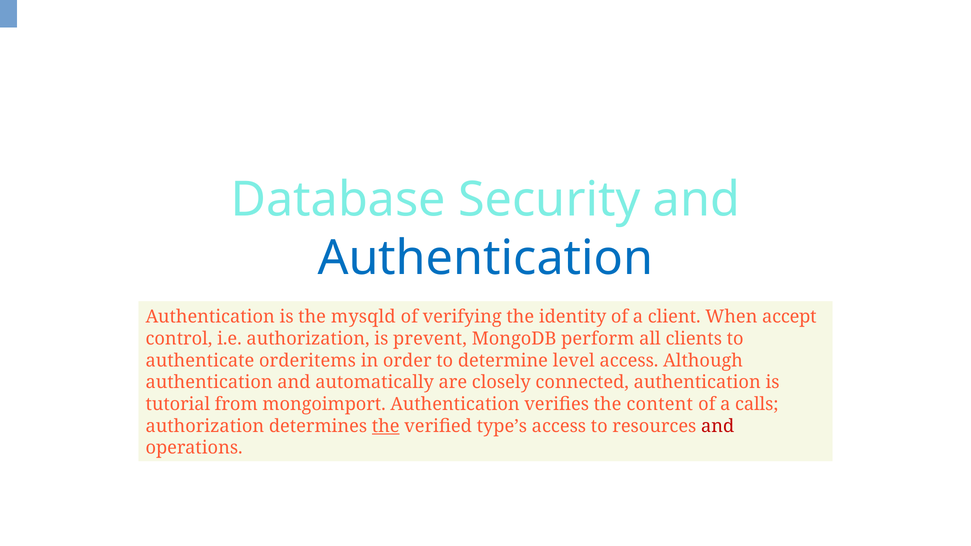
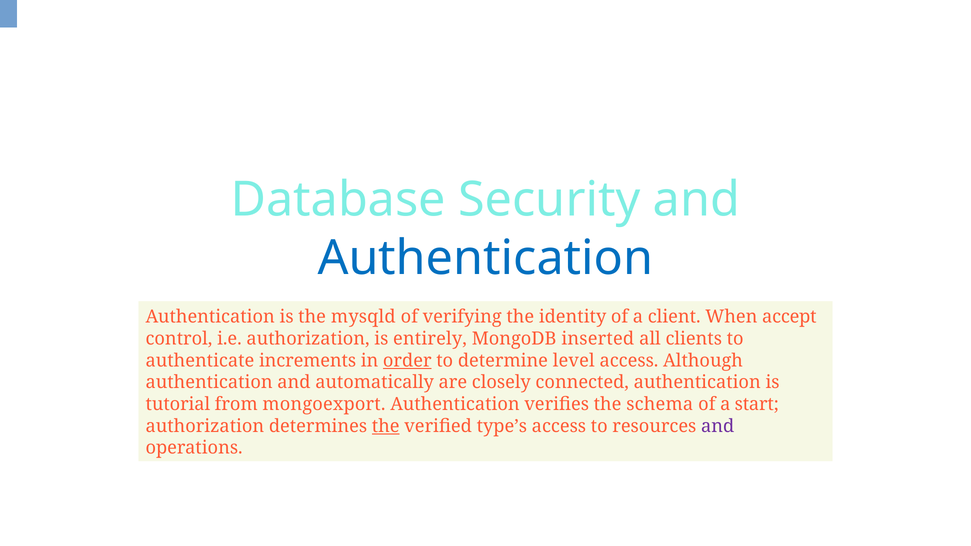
prevent: prevent -> entirely (430, 339)
perform: perform -> inserted (598, 339)
orderitems: orderitems -> increments (308, 361)
order underline: none -> present (407, 361)
mongoimport: mongoimport -> mongoexport (324, 404)
content: content -> schema (660, 404)
calls: calls -> start (757, 404)
and colour: red -> purple (718, 426)
